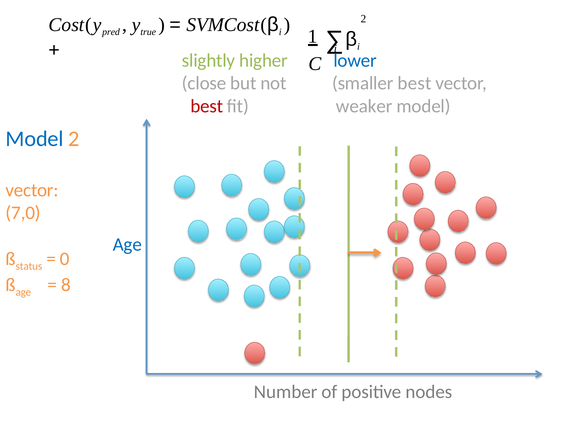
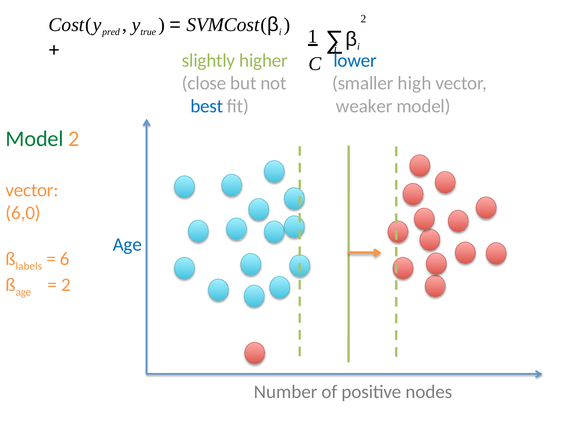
smaller best: best -> high (414, 83)
best colour: red -> blue (207, 106)
Model colour: blue -> green (35, 139)
7,0: 7,0 -> 6,0 (23, 213)
status: status -> labels (29, 266)
0: 0 -> 6 (65, 259)
8: 8 -> 2 (66, 285)
